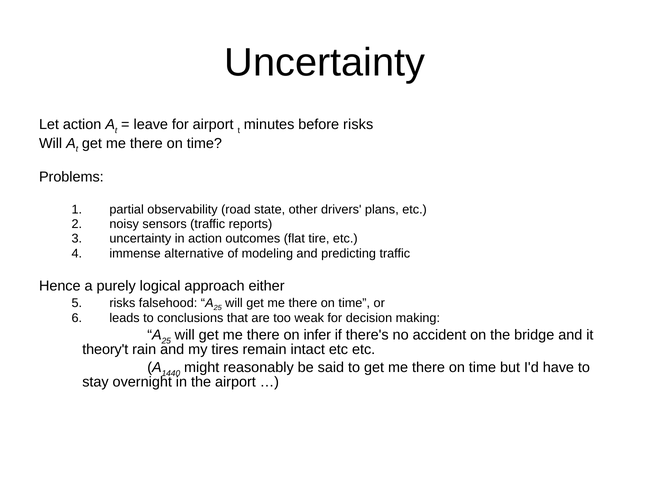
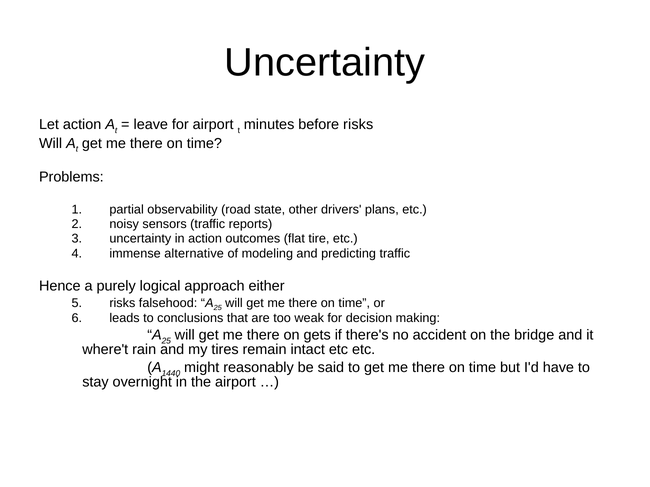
infer: infer -> gets (317, 336)
theory't: theory't -> where't (105, 350)
